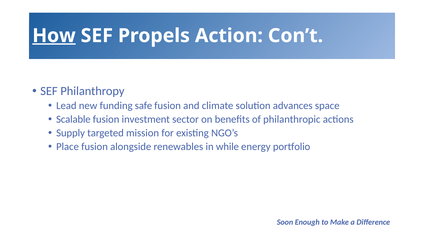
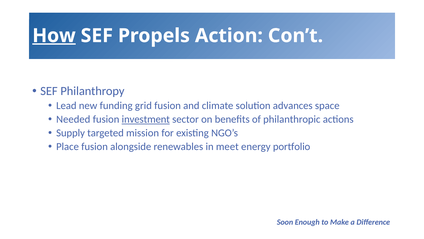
safe: safe -> grid (143, 106)
Scalable: Scalable -> Needed (73, 119)
investment underline: none -> present (146, 119)
while: while -> meet (227, 146)
